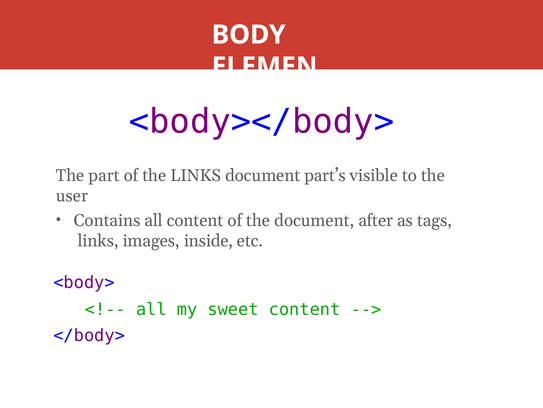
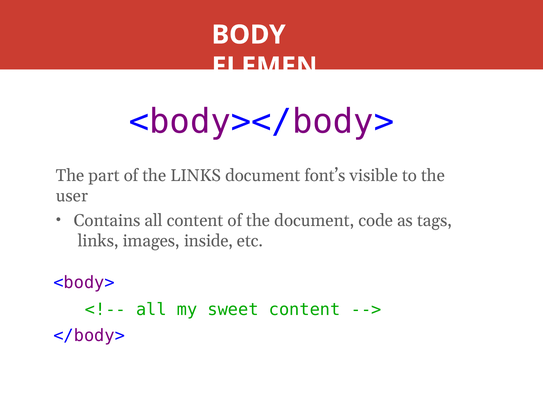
part’s: part’s -> font’s (325, 175)
after: after -> code (376, 220)
